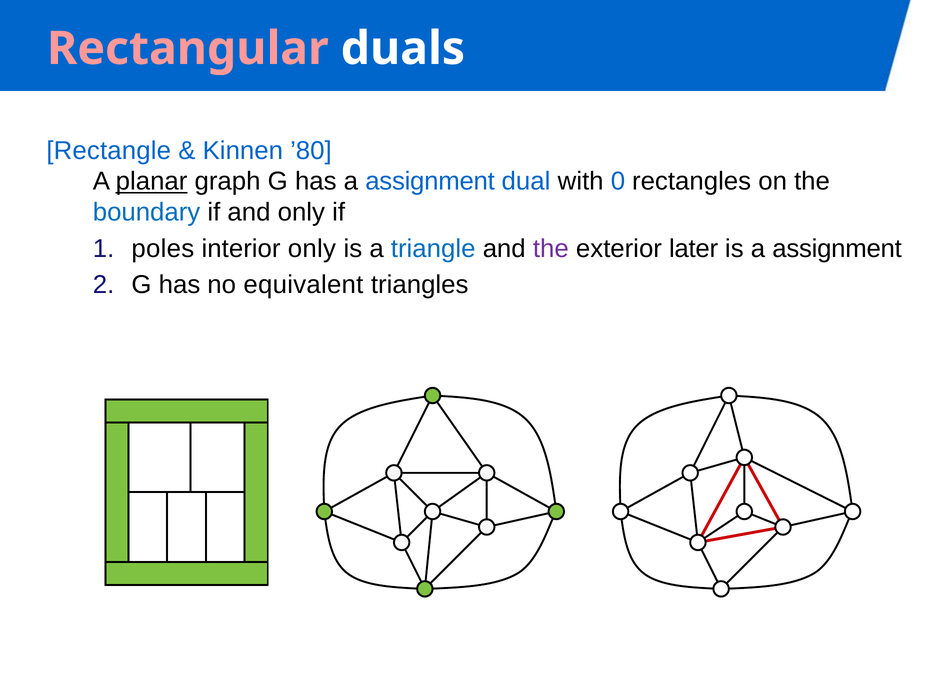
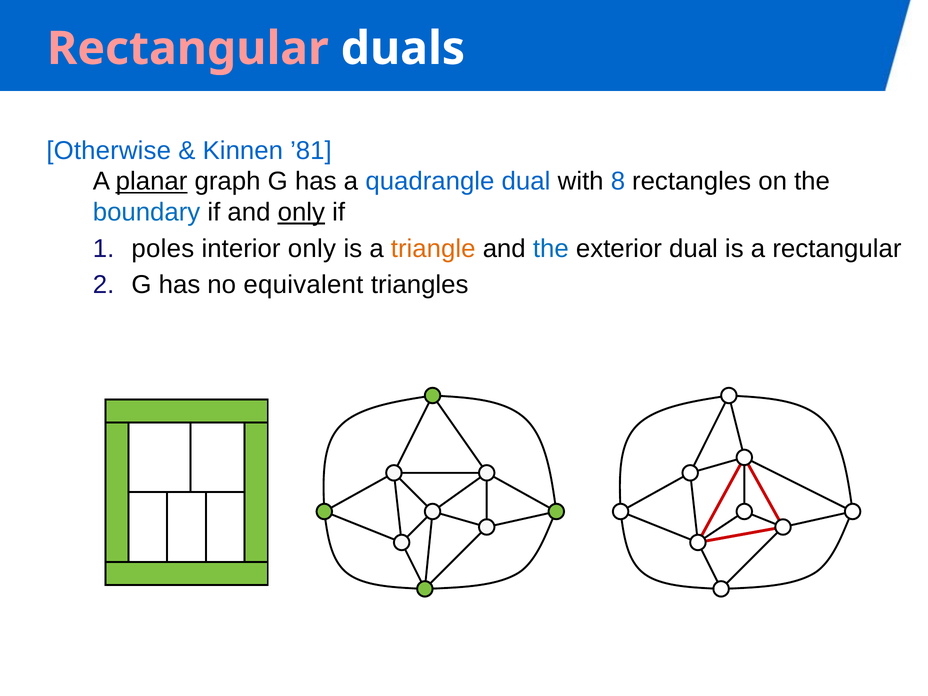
Rectangle: Rectangle -> Otherwise (109, 151)
’80: ’80 -> ’81 (311, 151)
has a assignment: assignment -> quadrangle (430, 181)
0: 0 -> 8 (618, 181)
only underline: none -> present (301, 212)
triangle colour: blue -> orange (433, 249)
the colour: purple -> blue (551, 249)
exterior later: later -> dual (693, 249)
is a assignment: assignment -> rectangular (837, 249)
